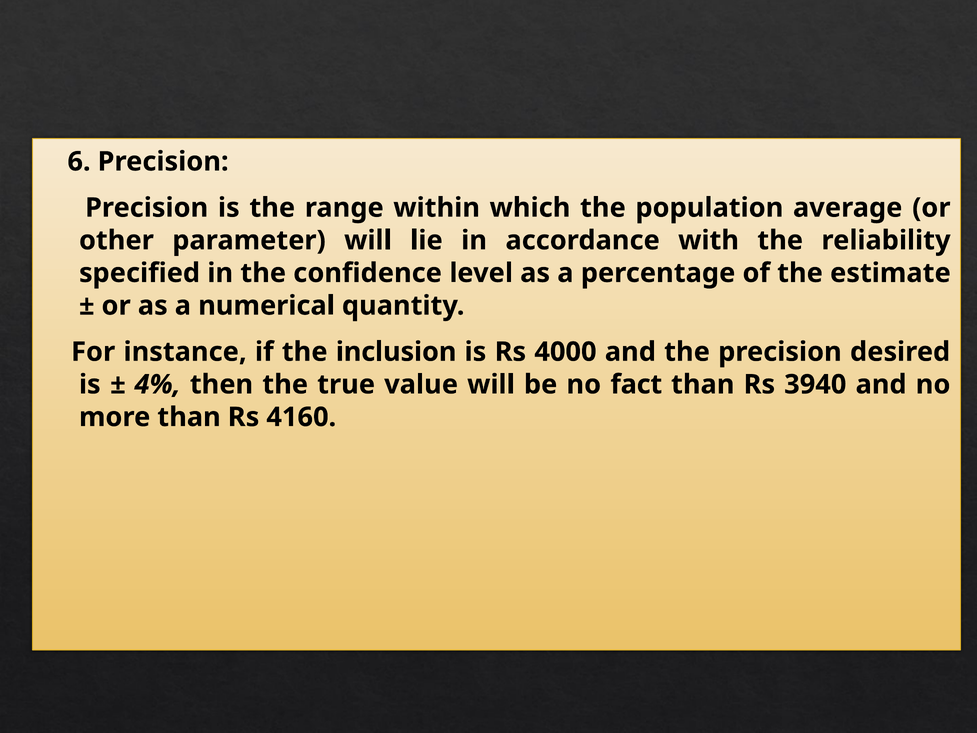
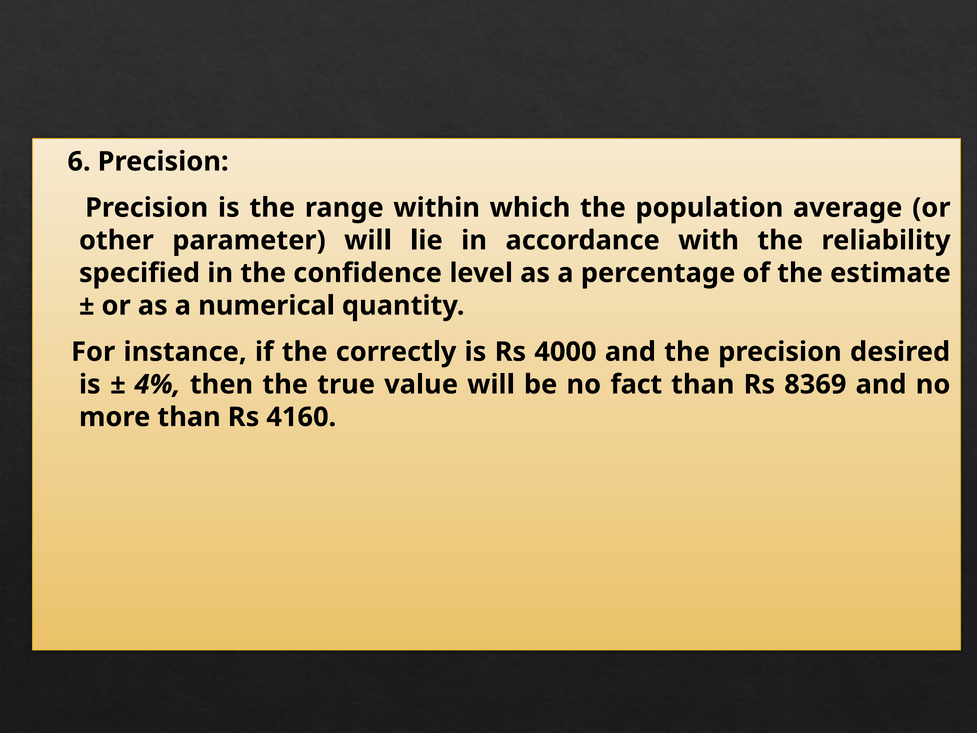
inclusion: inclusion -> correctly (396, 352)
3940: 3940 -> 8369 (815, 384)
